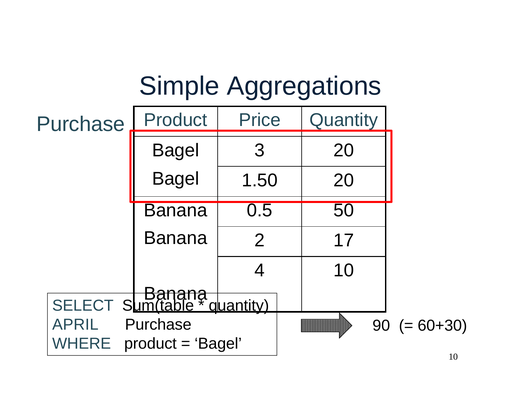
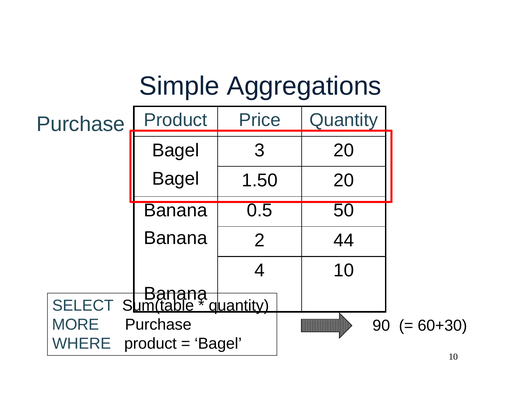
17: 17 -> 44 (344, 240)
APRIL: APRIL -> MORE (75, 324)
